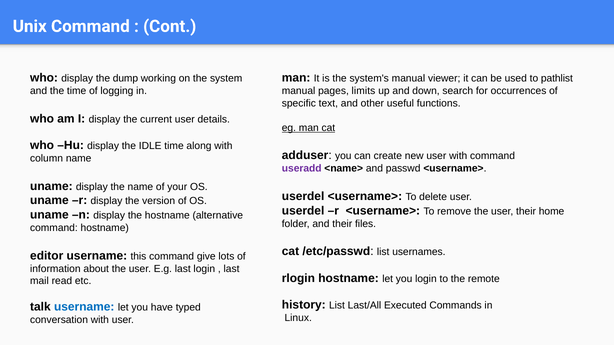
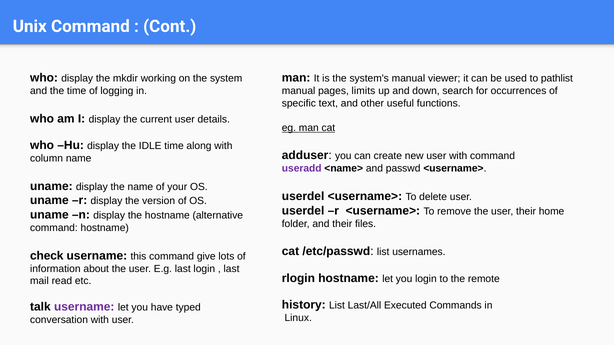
dump: dump -> mkdir (125, 78)
editor: editor -> check (47, 256)
username colour: blue -> purple (84, 307)
